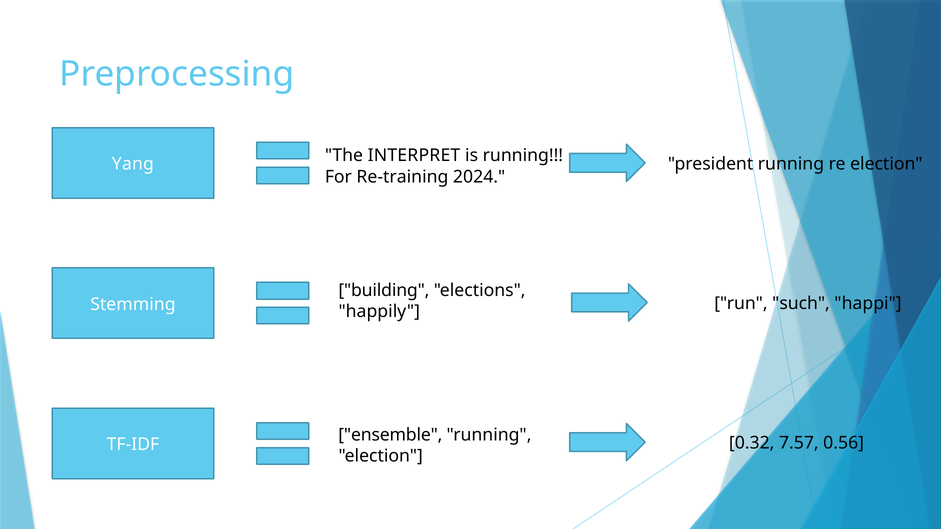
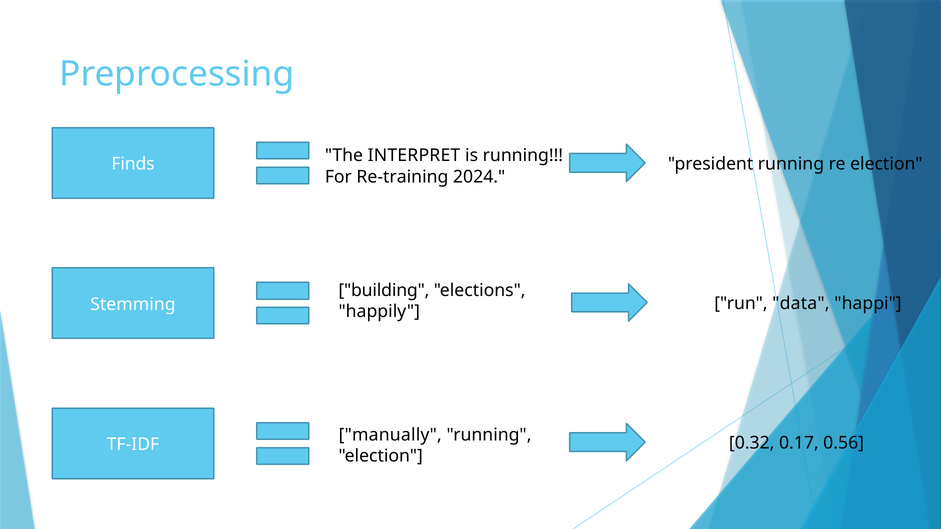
Yang: Yang -> Finds (133, 164)
such: such -> data (801, 304)
ensemble: ensemble -> manually (390, 435)
7.57: 7.57 -> 0.17 (799, 443)
